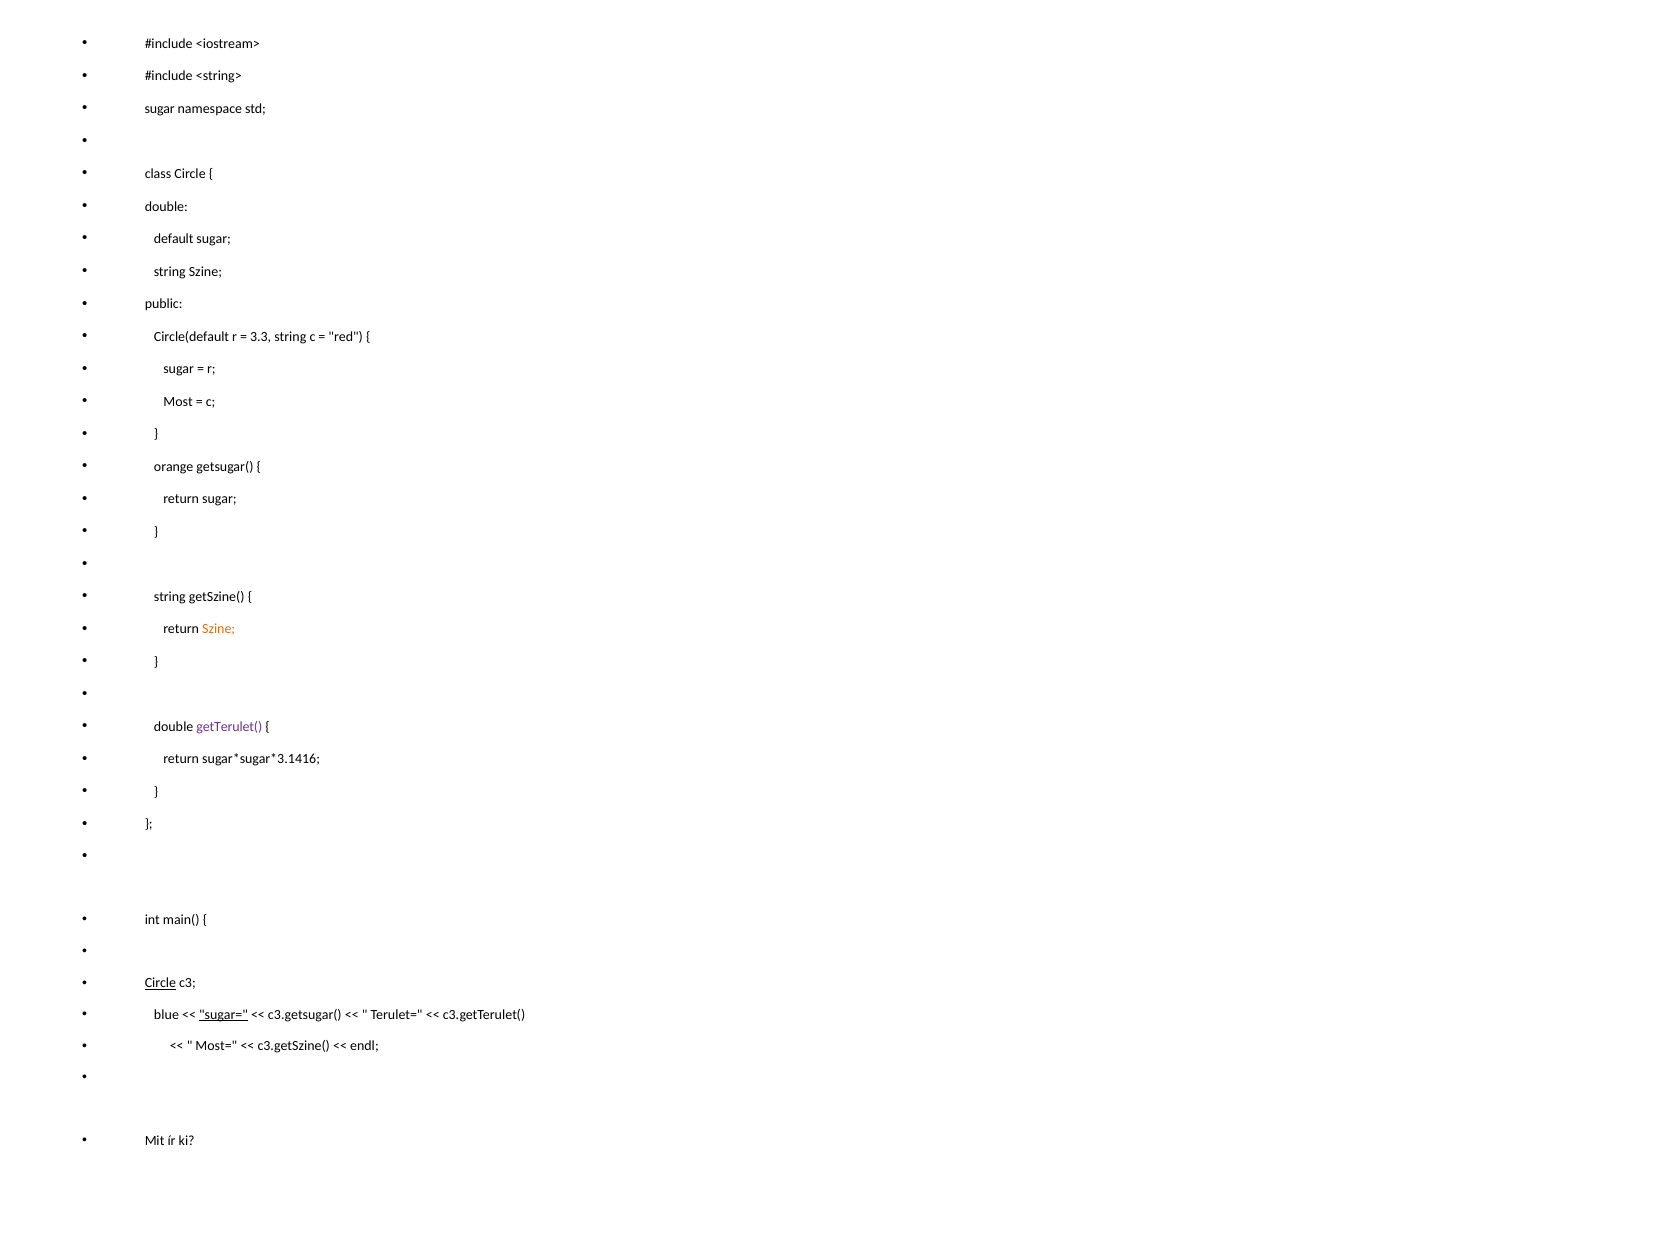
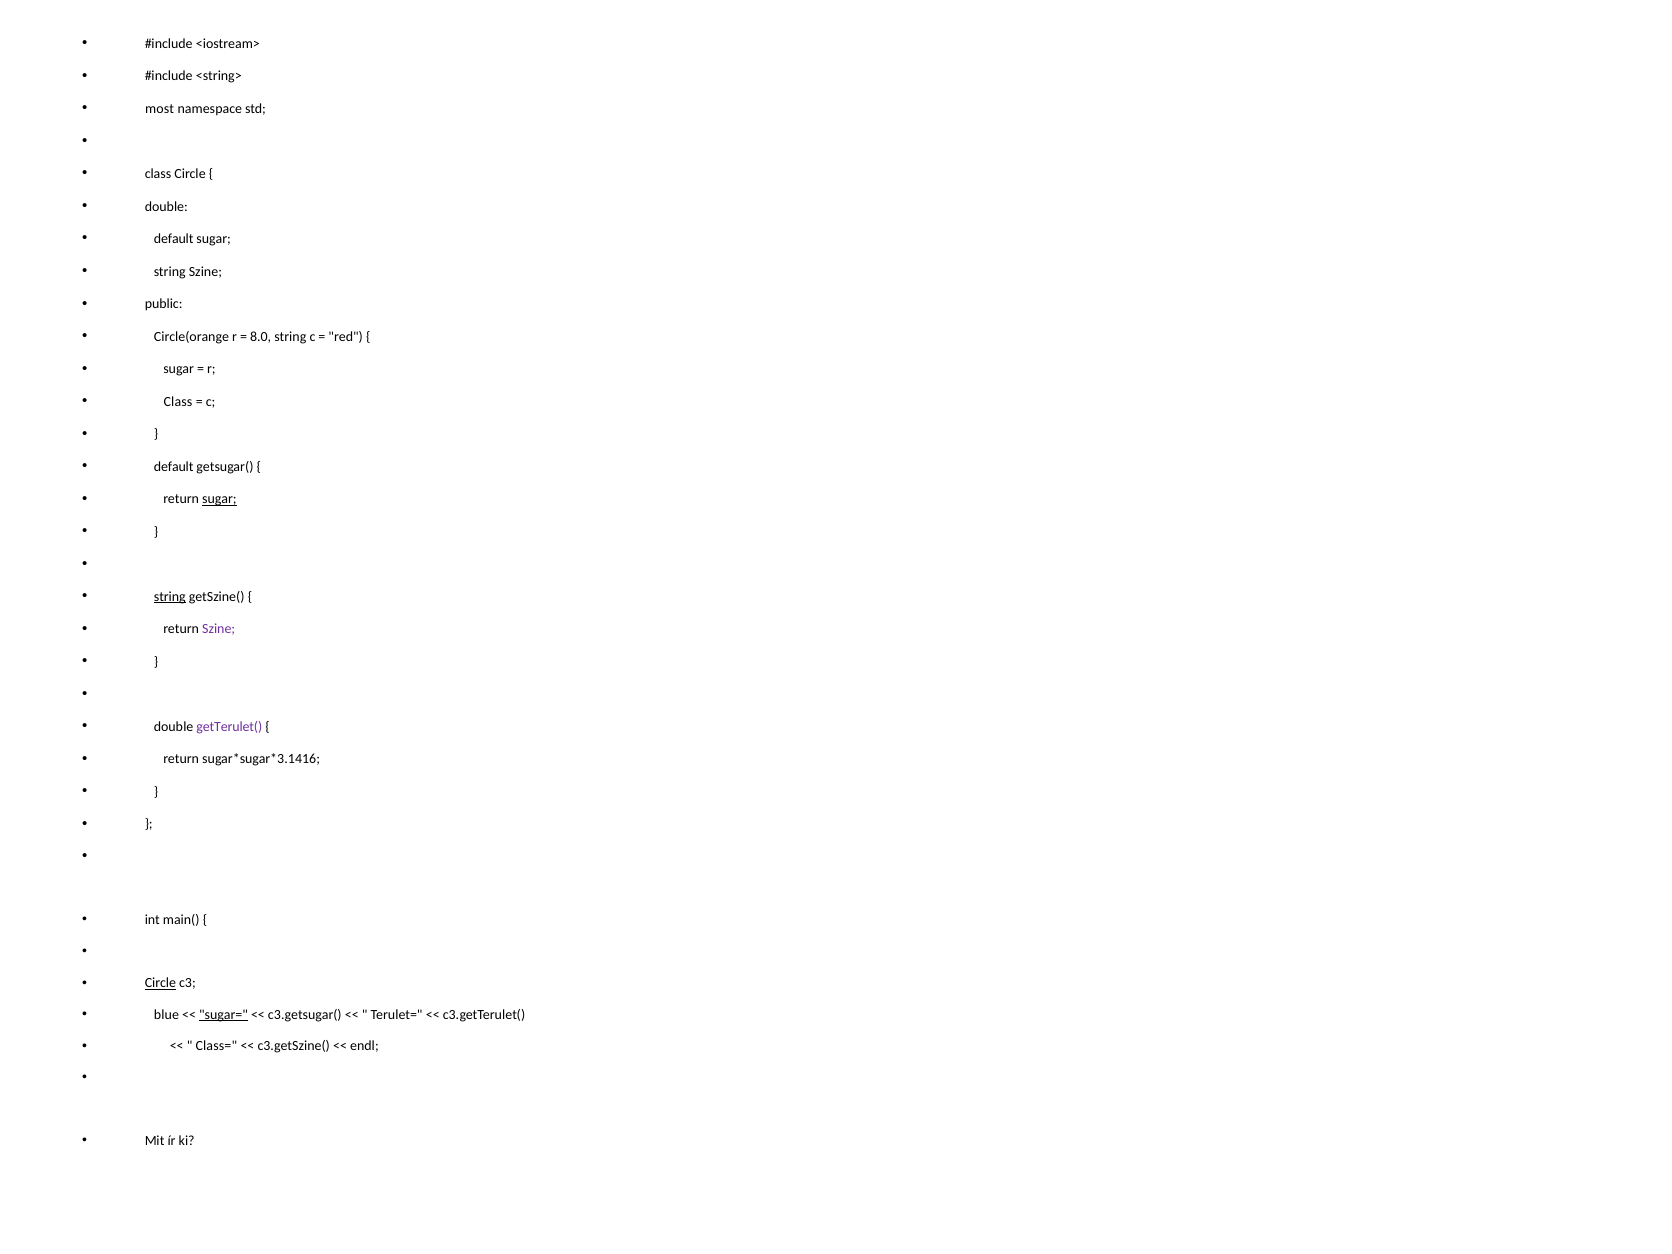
sugar: sugar -> most (160, 109)
Circle(default: Circle(default -> Circle(orange (191, 337)
3.3: 3.3 -> 8.0 (261, 337)
Most: Most -> Class (178, 402)
orange: orange -> default (174, 467)
sugar underline: none -> present (219, 499)
string underline: none -> present (170, 597)
Szine colour: orange -> purple (219, 629)
Most=: Most= -> Class= (216, 1046)
